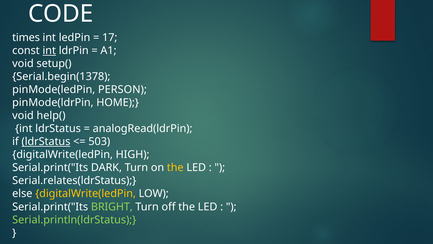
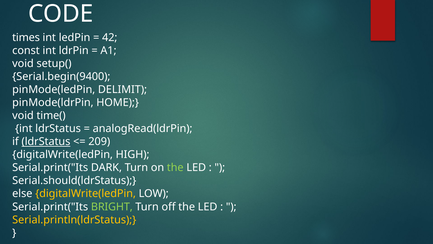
17: 17 -> 42 (110, 38)
int underline: present -> none (49, 51)
Serial.begin(1378: Serial.begin(1378 -> Serial.begin(9400 (61, 76)
PERSON: PERSON -> DELIMIT (123, 89)
help(: help( -> time( (51, 115)
503: 503 -> 209 (99, 141)
the colour: yellow -> light green (175, 167)
Serial.relates(ldrStatus: Serial.relates(ldrStatus -> Serial.should(ldrStatus (74, 180)
Serial.println(ldrStatus colour: light green -> yellow (74, 219)
